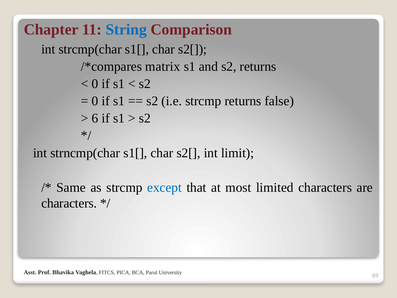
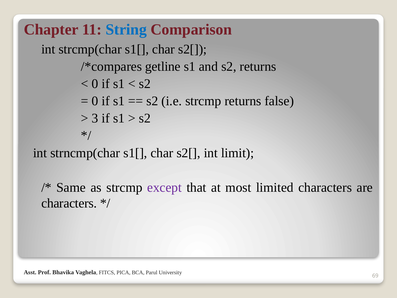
matrix: matrix -> getline (163, 66)
6: 6 -> 3 (95, 118)
except colour: blue -> purple (164, 187)
